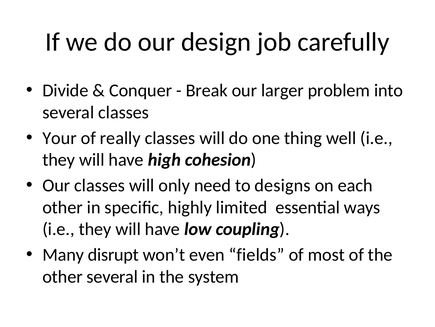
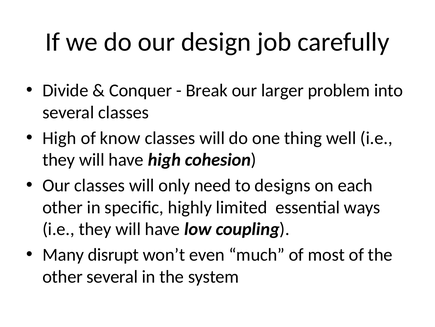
Your: Your -> High (59, 138)
really: really -> know (120, 138)
fields: fields -> much (257, 254)
